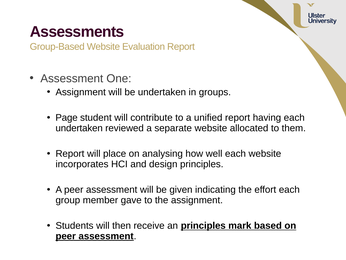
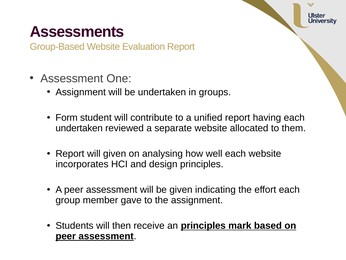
Page: Page -> Form (67, 117)
will place: place -> given (115, 153)
